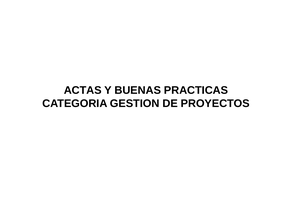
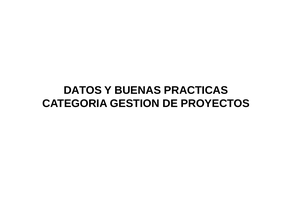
ACTAS: ACTAS -> DATOS (83, 90)
